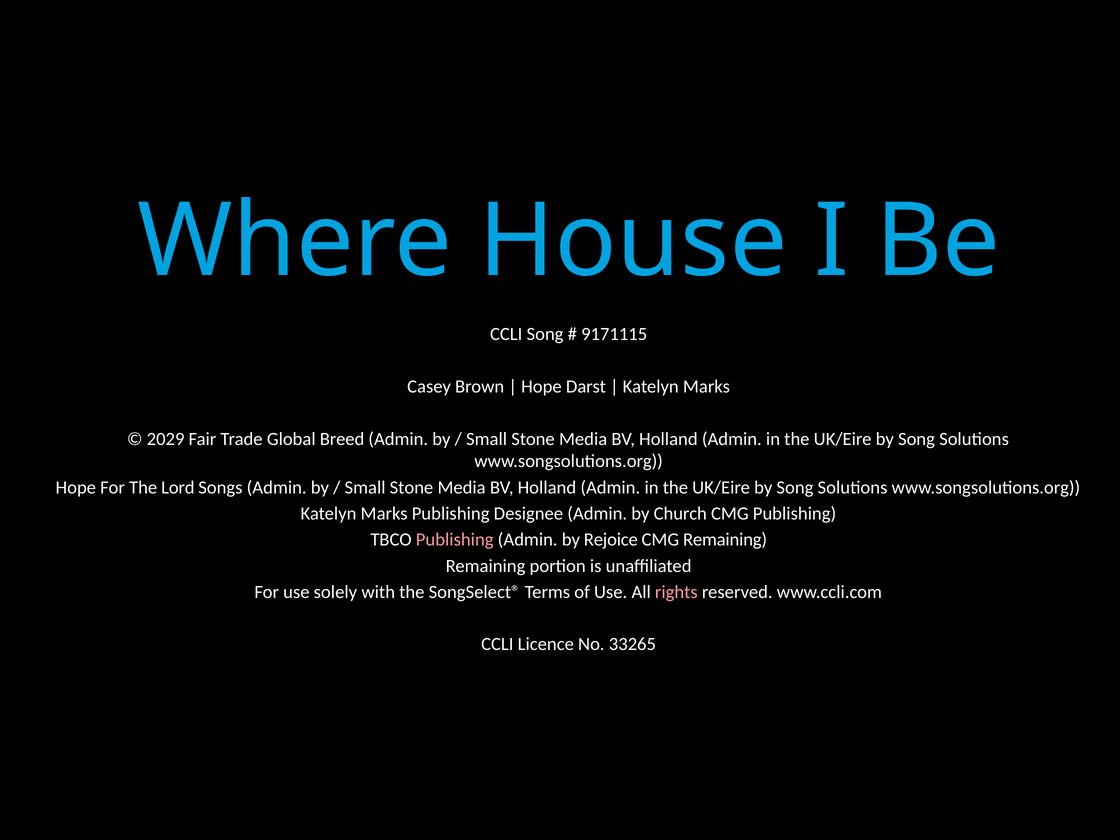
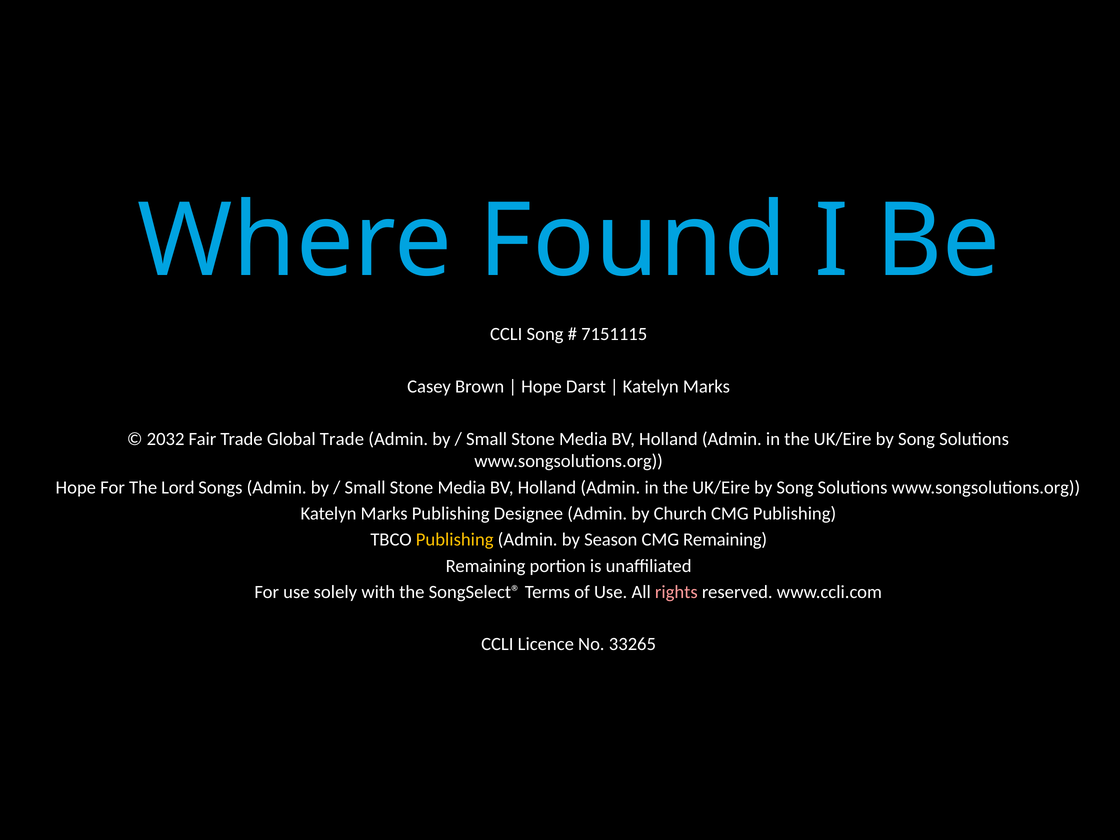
House: House -> Found (633, 241)
9171115: 9171115 -> 7151115 (614, 334)
2029: 2029 -> 2032 (166, 439)
Global Breed: Breed -> Trade (342, 439)
Publishing colour: pink -> yellow (455, 540)
Rejoice: Rejoice -> Season (611, 540)
